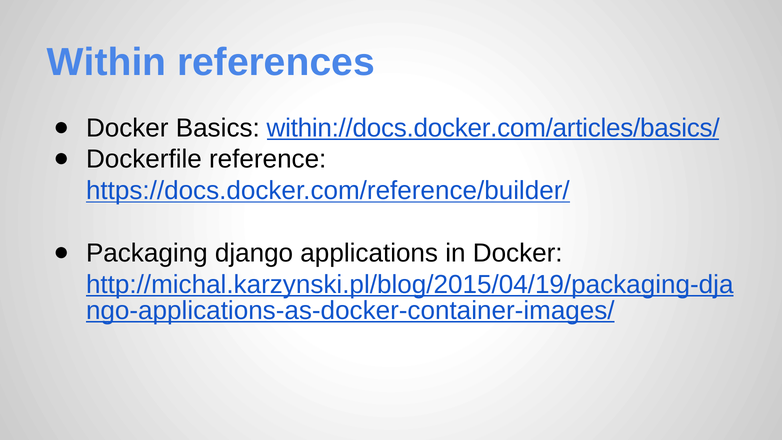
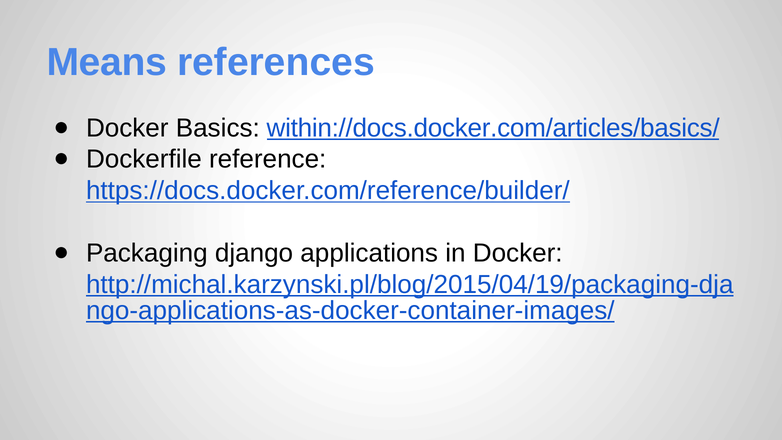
Within: Within -> Means (107, 62)
